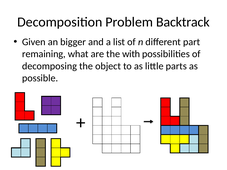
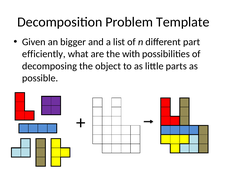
Backtrack: Backtrack -> Template (183, 22)
remaining: remaining -> efficiently (44, 54)
